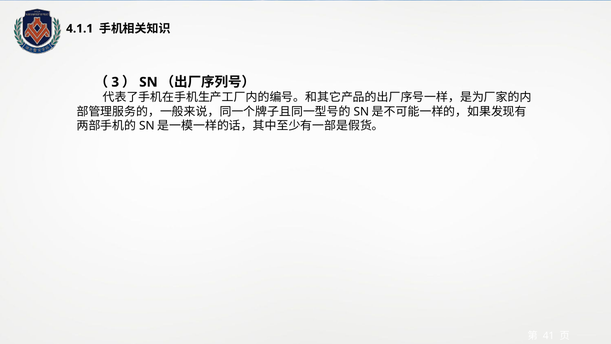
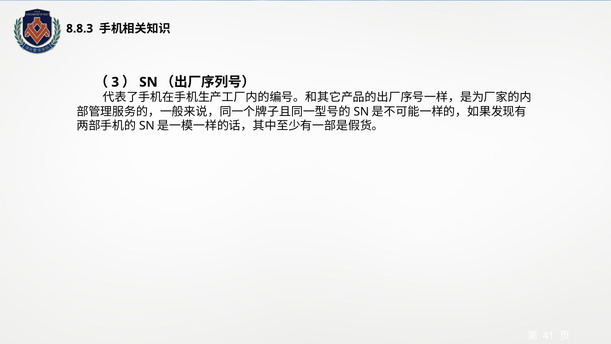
4.1.1: 4.1.1 -> 8.8.3 (80, 29)
